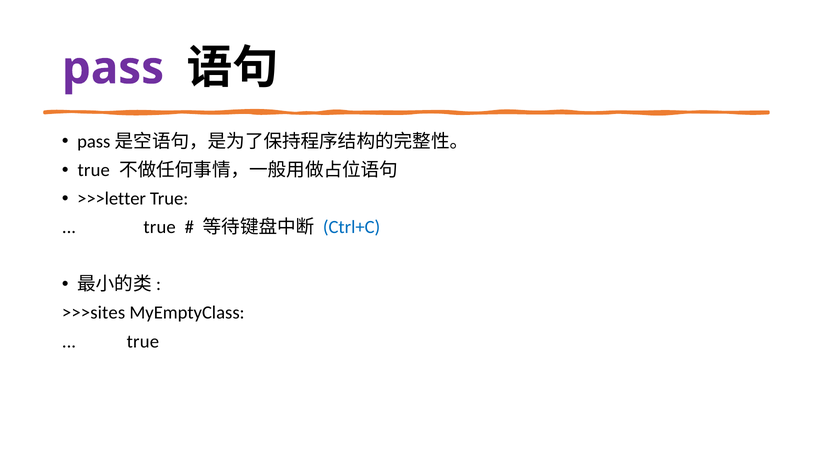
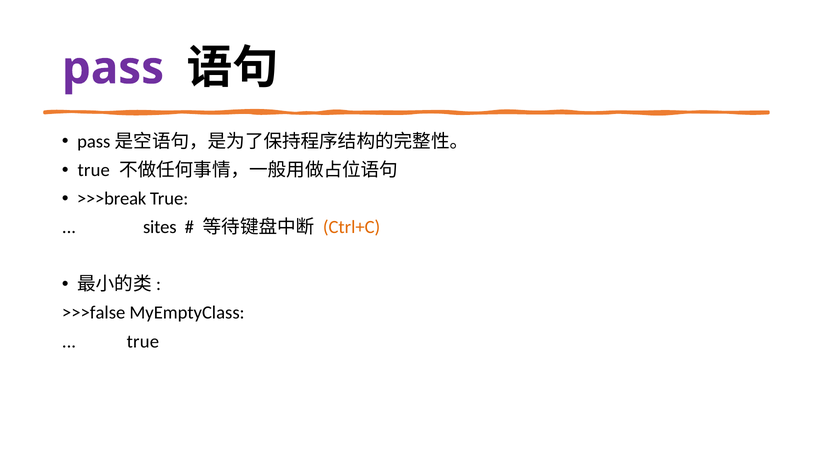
>>>letter: >>>letter -> >>>break (112, 199)
true: true -> sites (160, 227)
Ctrl+C colour: blue -> orange (352, 227)
>>>sites: >>>sites -> >>>false (94, 313)
